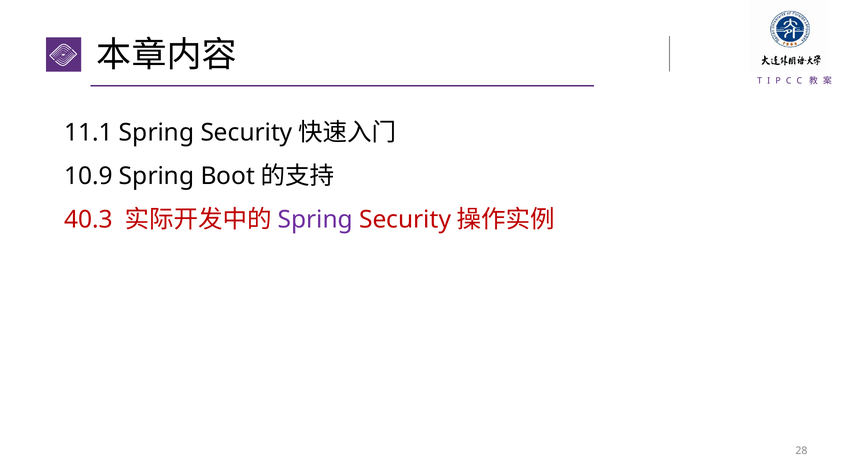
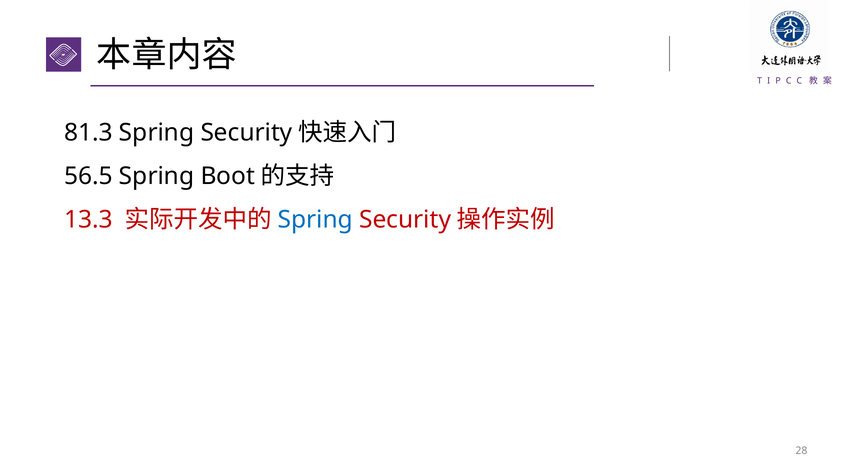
11.1: 11.1 -> 81.3 (88, 133)
10.9: 10.9 -> 56.5 (88, 176)
40.3: 40.3 -> 13.3 (88, 219)
Spring colour: purple -> blue (315, 219)
